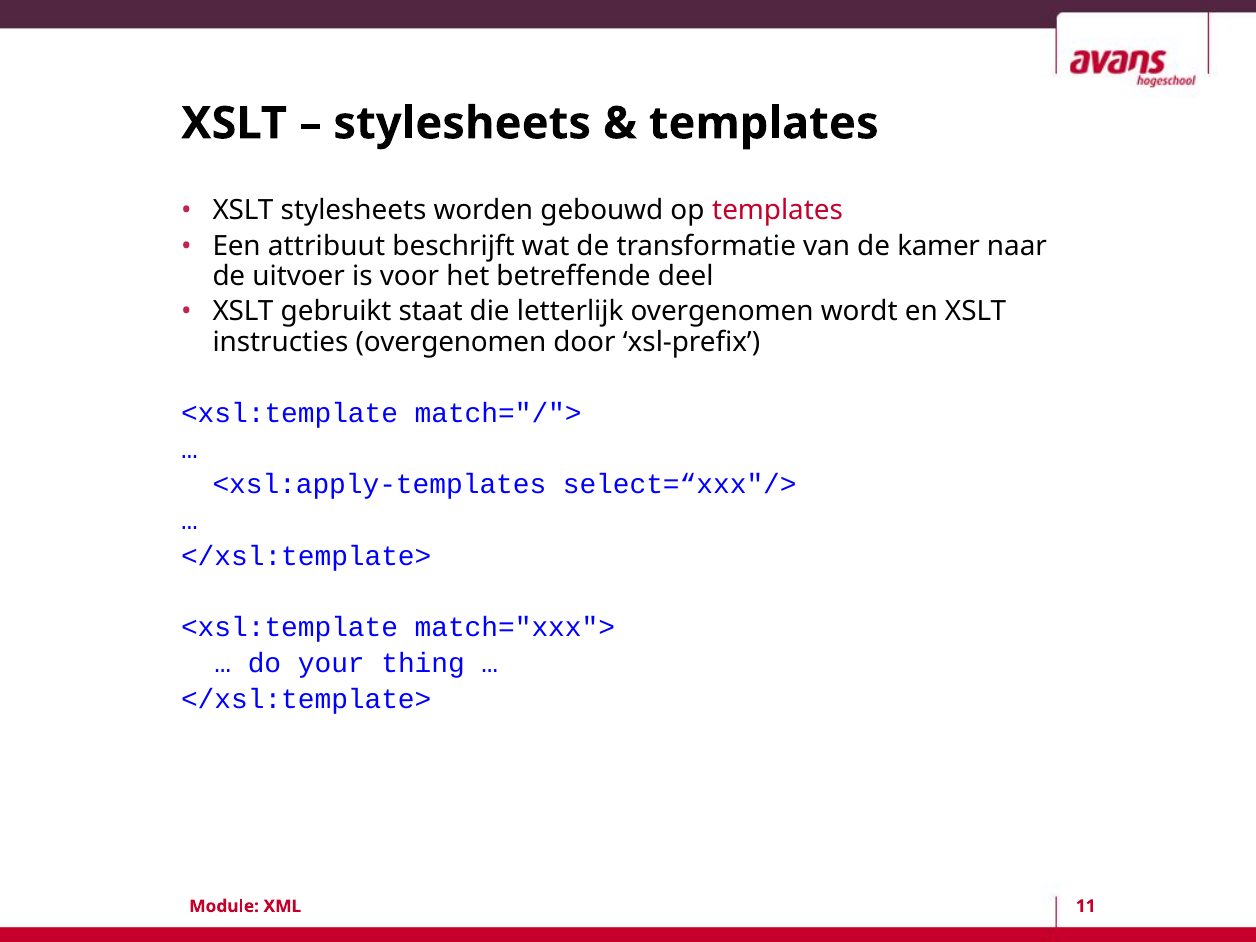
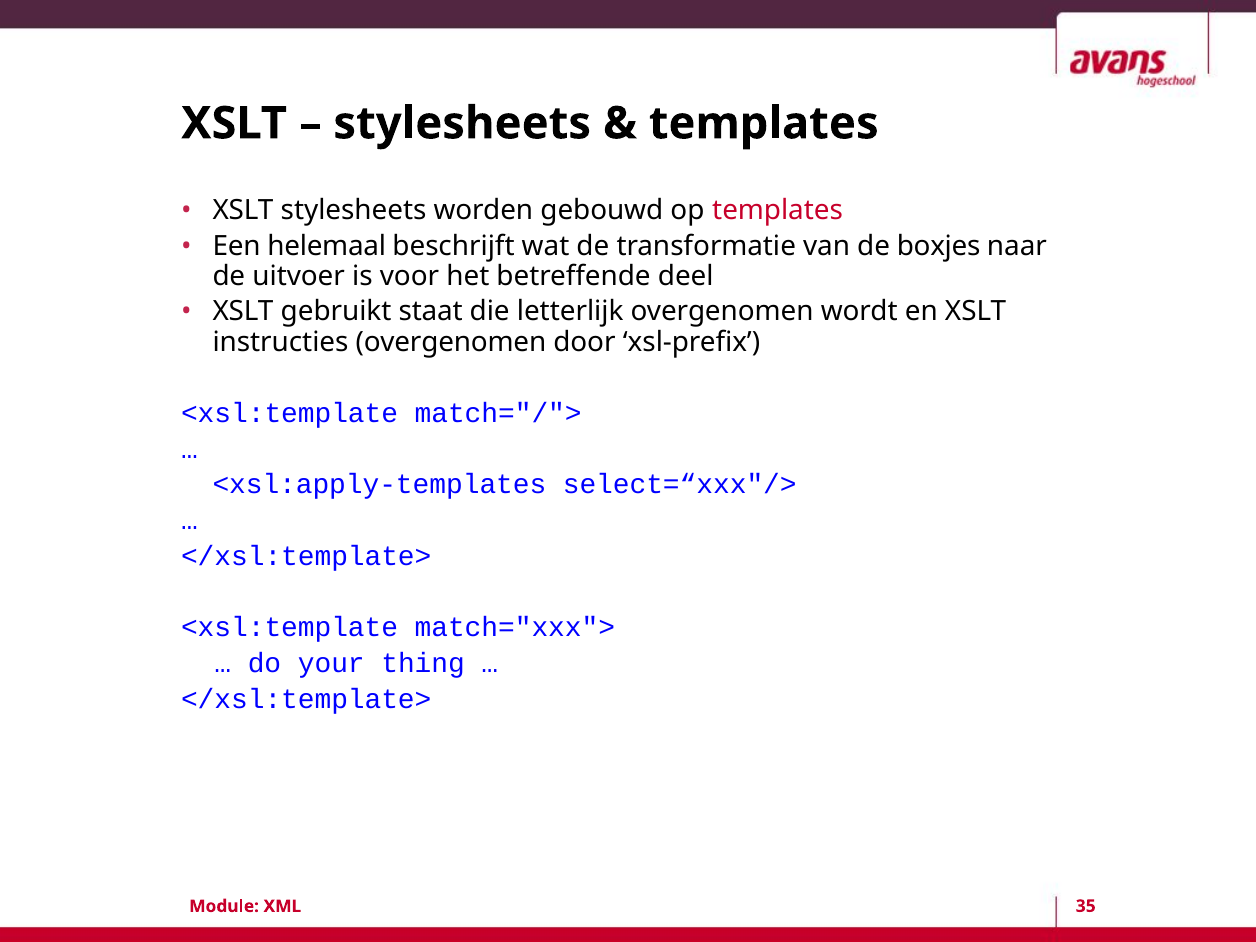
attribuut: attribuut -> helemaal (327, 246)
kamer: kamer -> boxjes (939, 246)
11: 11 -> 35 (1086, 906)
